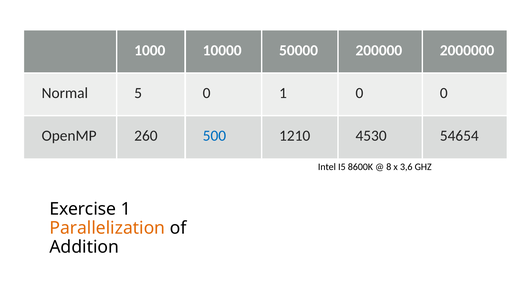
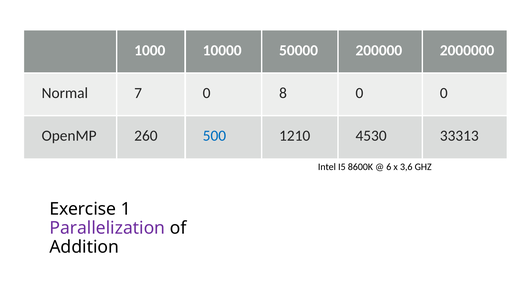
5: 5 -> 7 (138, 93)
0 1: 1 -> 8 (283, 93)
54654: 54654 -> 33313 (459, 136)
8: 8 -> 6 (389, 167)
Parallelization colour: orange -> purple (107, 228)
